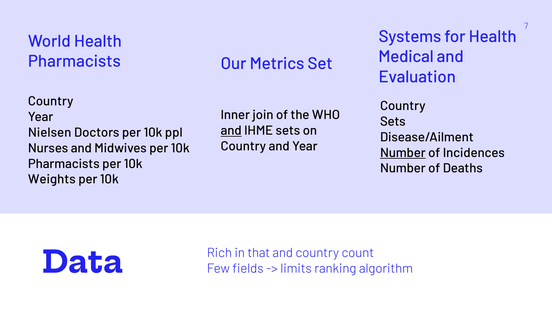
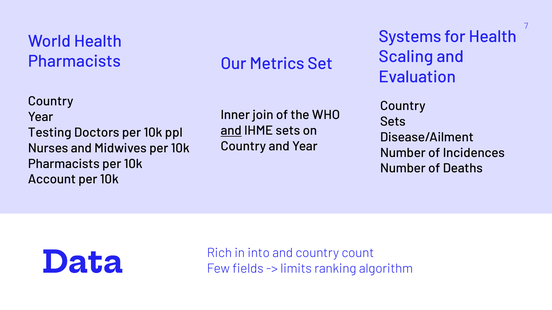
Medical: Medical -> Scaling (406, 57)
Nielsen: Nielsen -> Testing (50, 133)
Number underline: present -> none (403, 153)
Weights: Weights -> Account (52, 180)
that: that -> into (259, 253)
